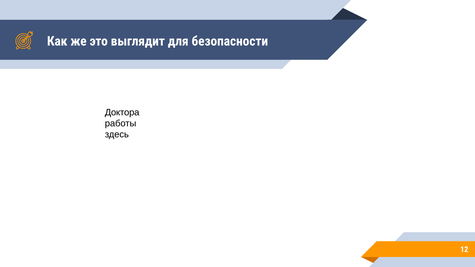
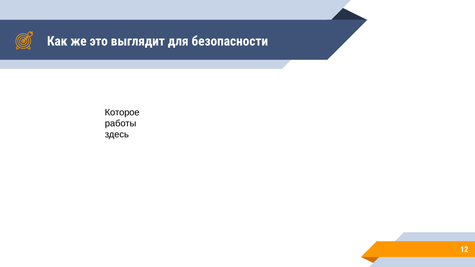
Доктора: Доктора -> Которое (122, 112)
